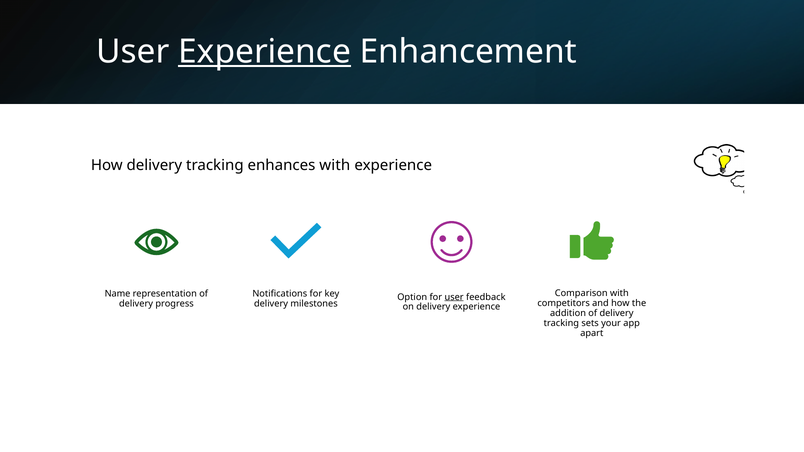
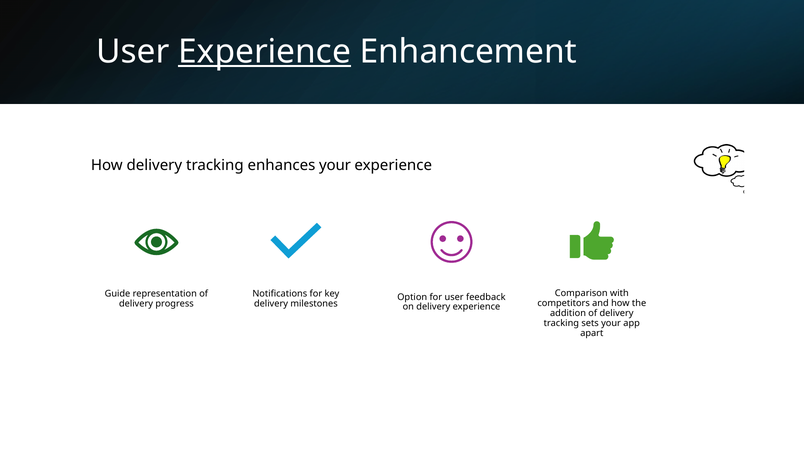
enhances with: with -> your (335, 165)
Name: Name -> Guide (117, 294)
user underline: present -> none (454, 297)
